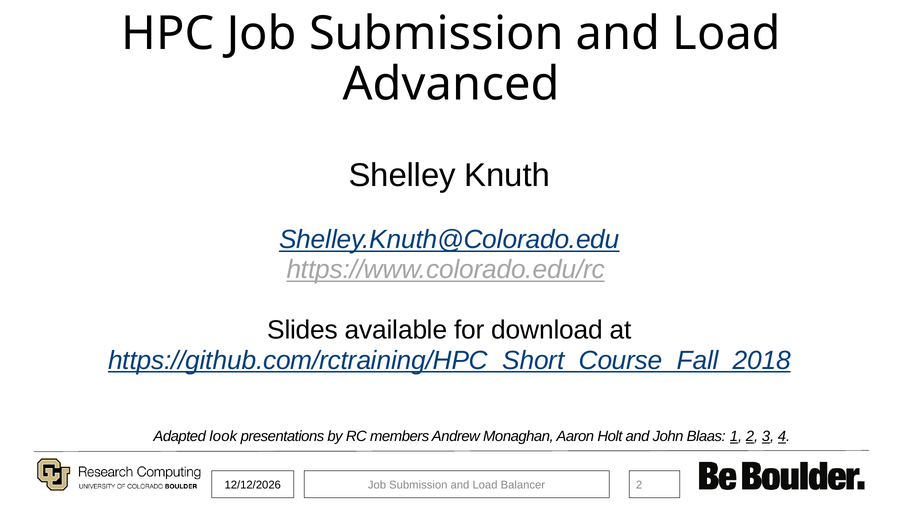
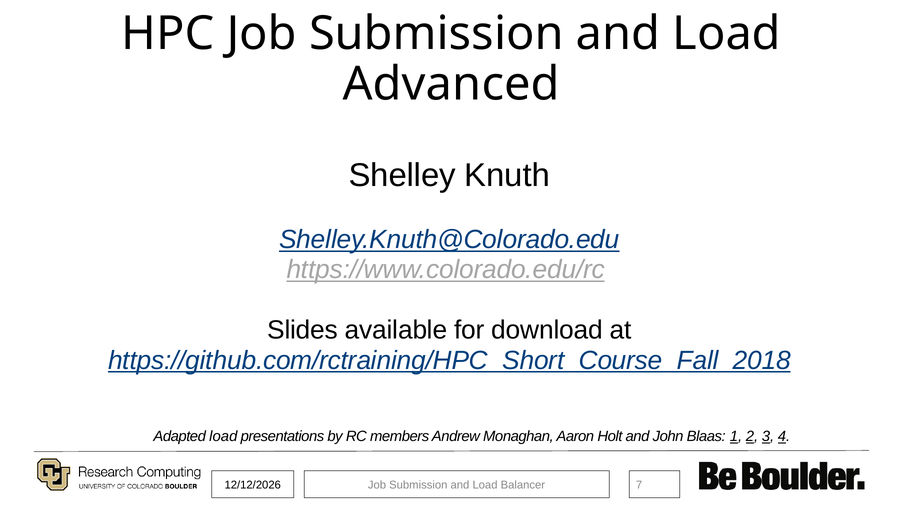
Adapted look: look -> load (223, 436)
Balancer 2: 2 -> 7 (639, 485)
